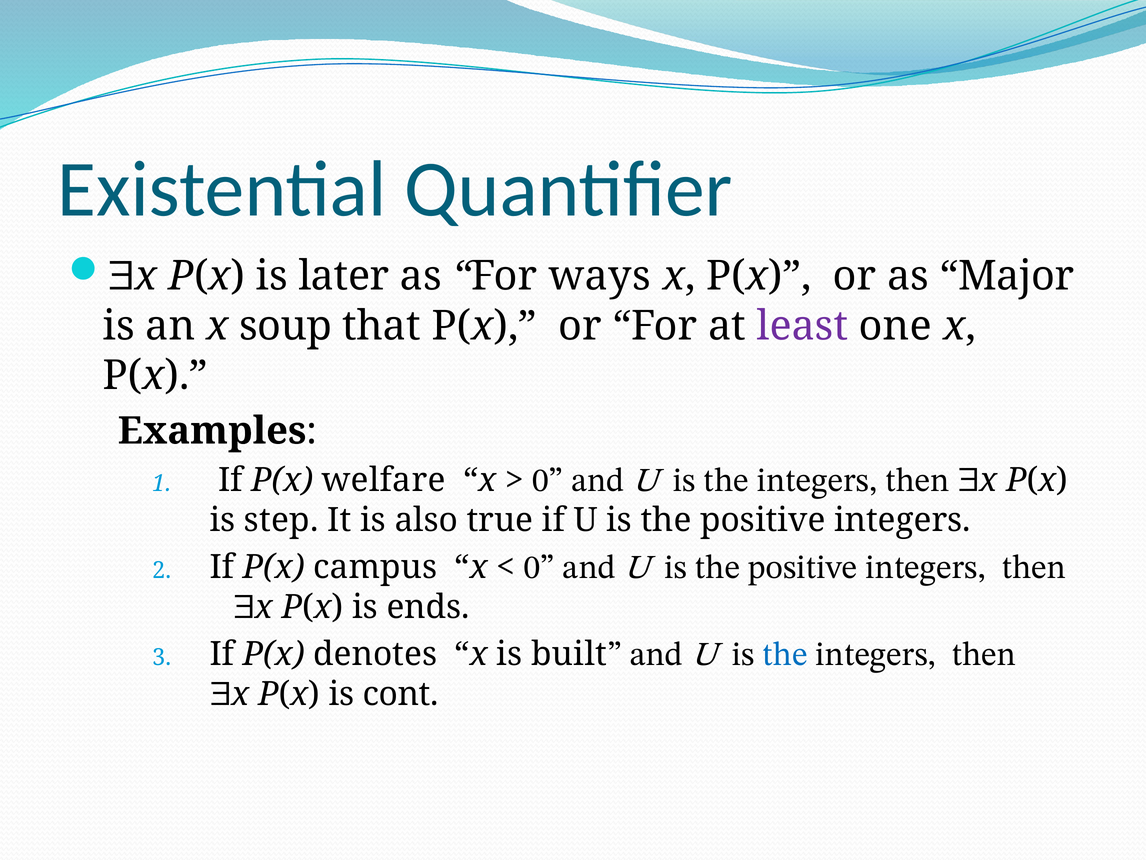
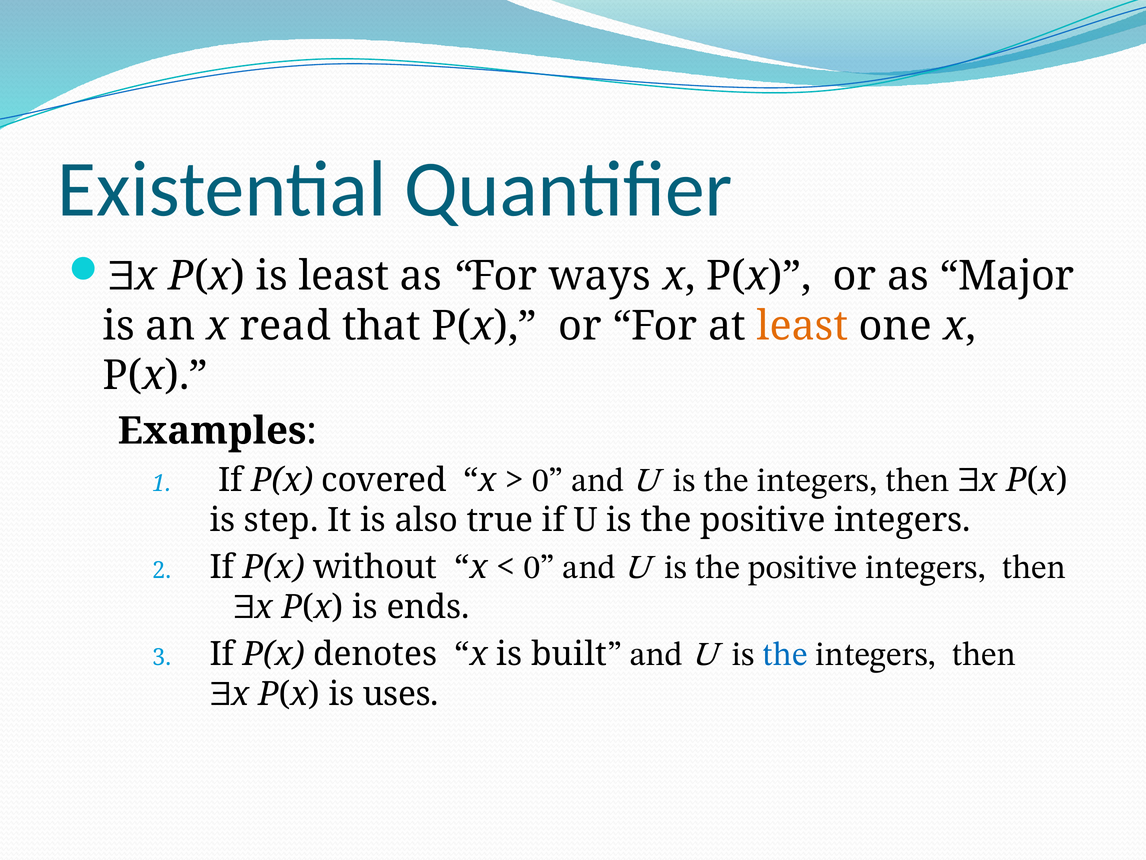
is later: later -> least (344, 276)
soup: soup -> read (285, 326)
least colour: purple -> orange (802, 326)
welfare: welfare -> covered (384, 480)
campus: campus -> without (375, 567)
cont: cont -> uses (401, 694)
